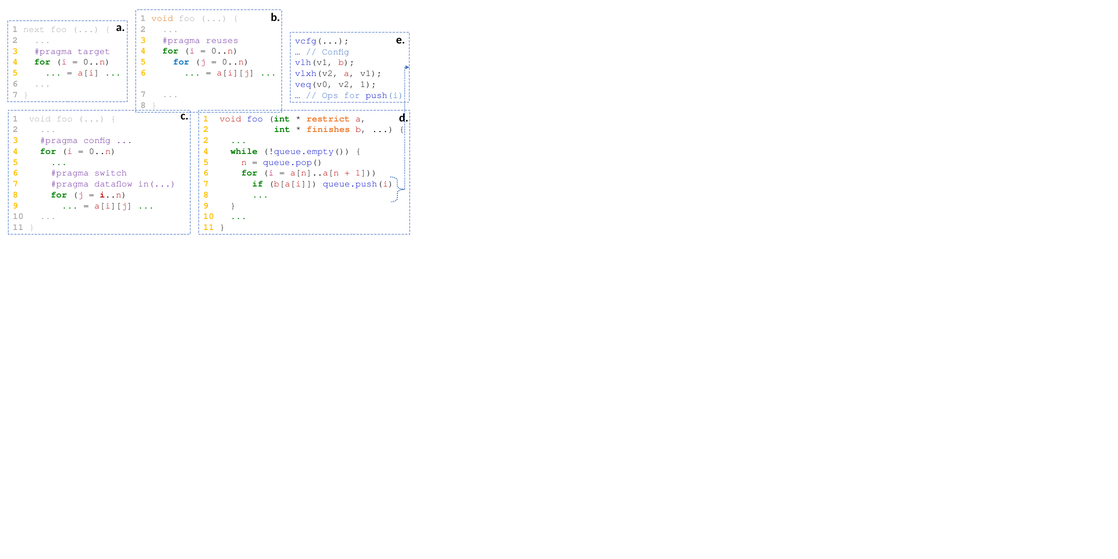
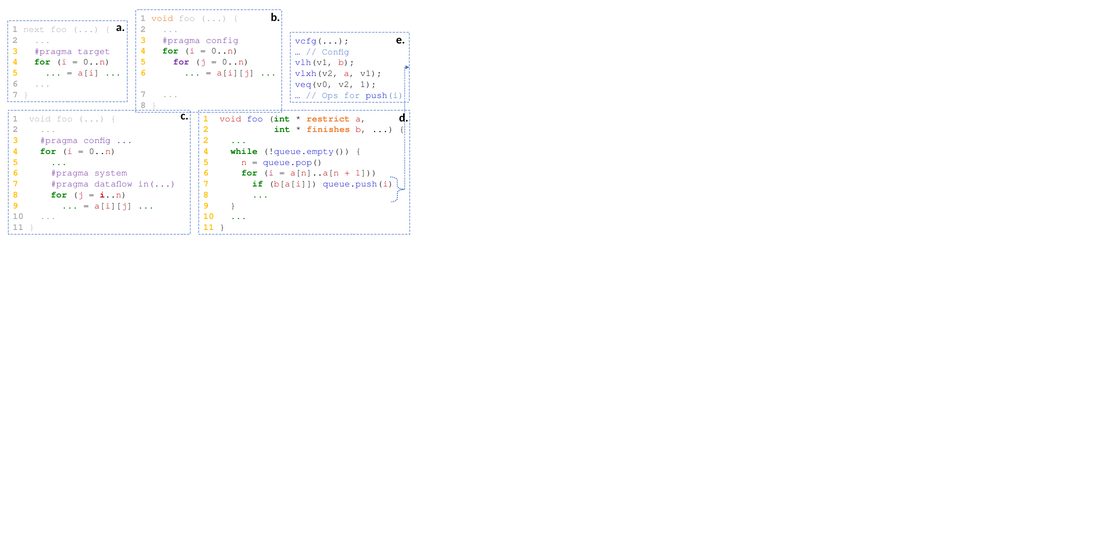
reuses: reuses -> config (222, 40)
for colour: blue -> purple (181, 62)
switch: switch -> system (111, 173)
